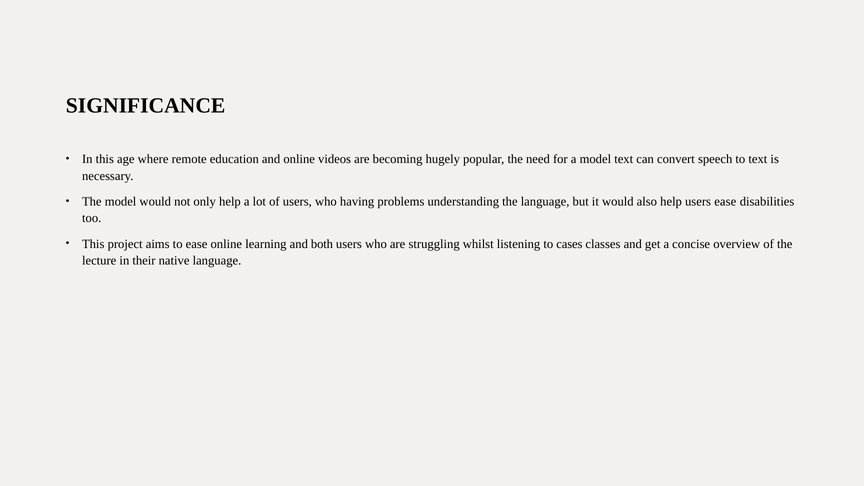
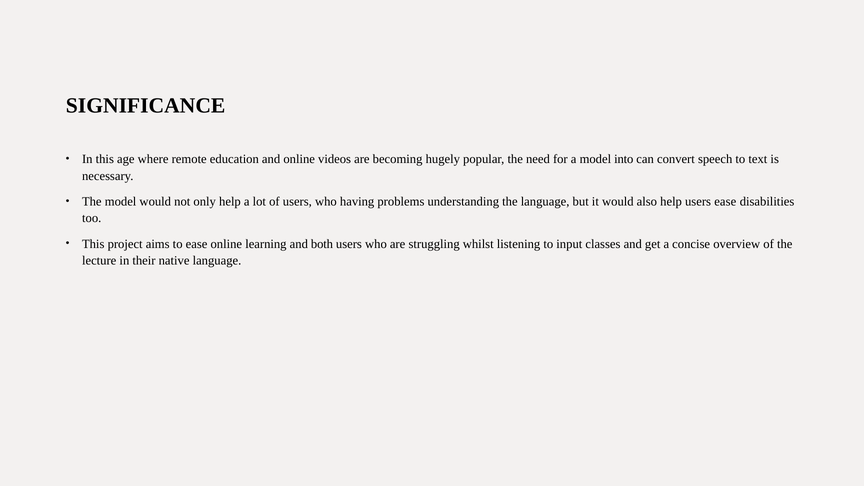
model text: text -> into (624, 159)
cases: cases -> input (569, 244)
